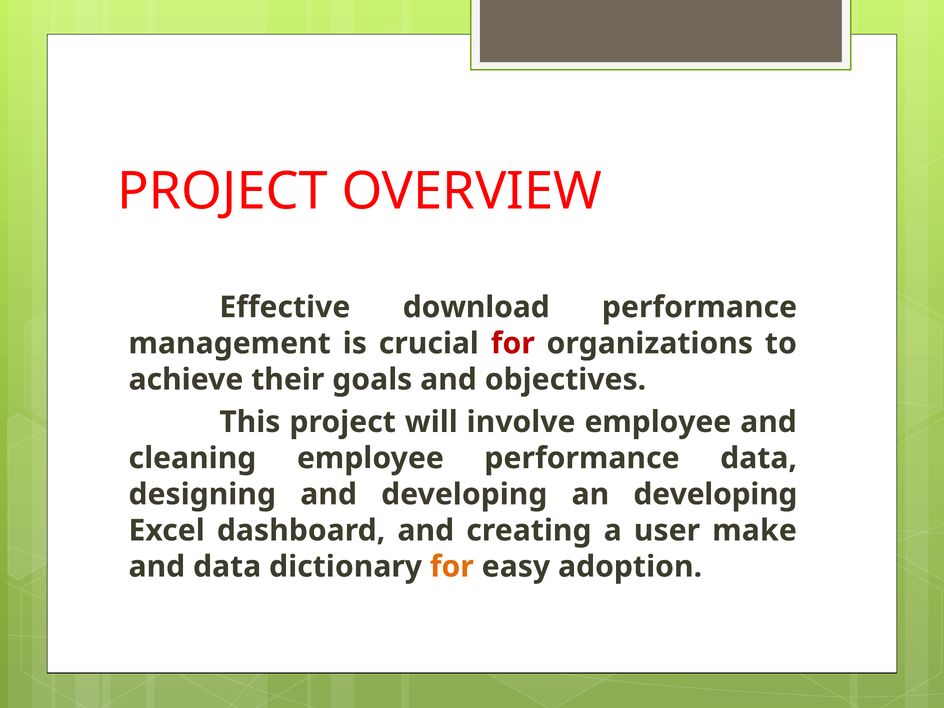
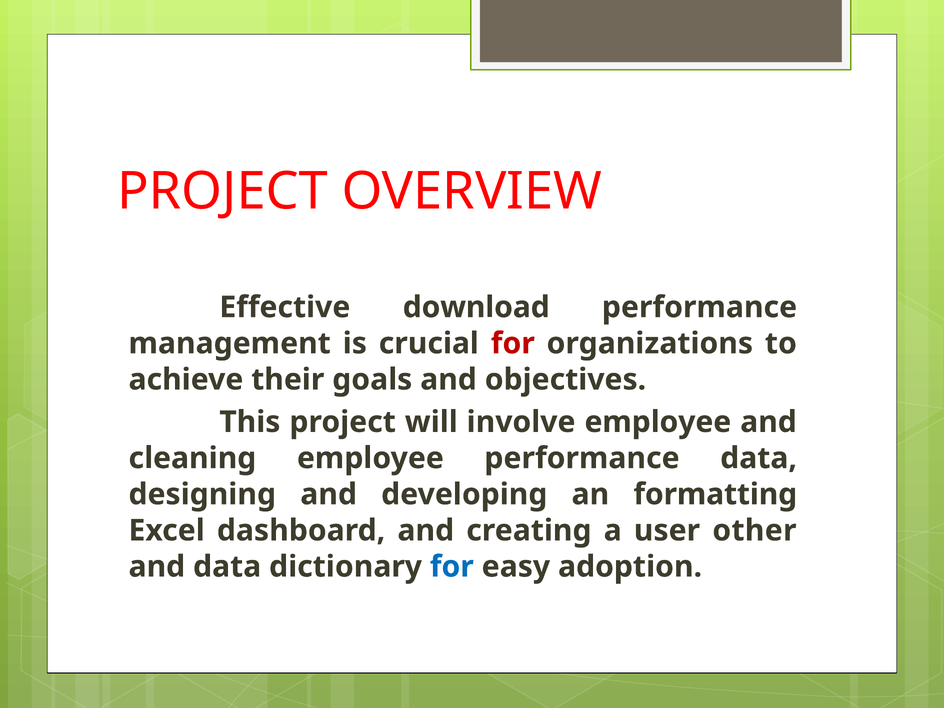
an developing: developing -> formatting (715, 494)
make: make -> other (754, 531)
for colour: orange -> blue (452, 567)
